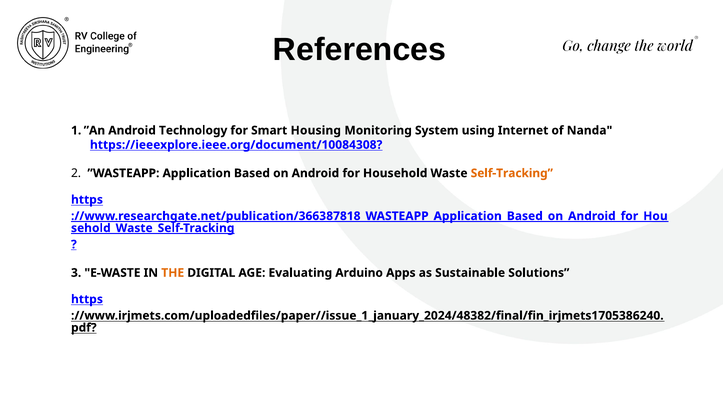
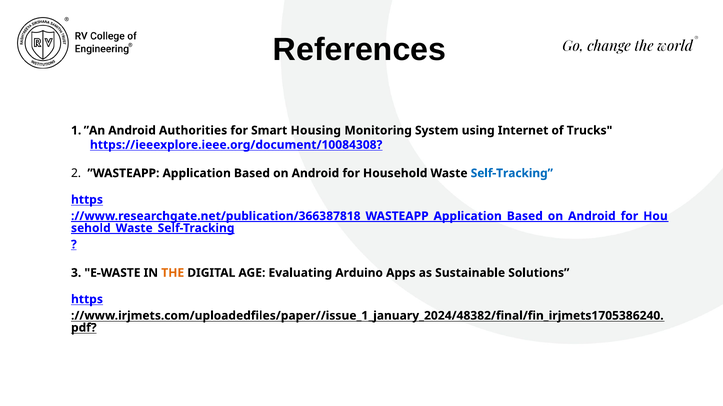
Technology: Technology -> Authorities (193, 131)
Nanda: Nanda -> Trucks (590, 131)
Self-Tracking colour: orange -> blue (512, 174)
